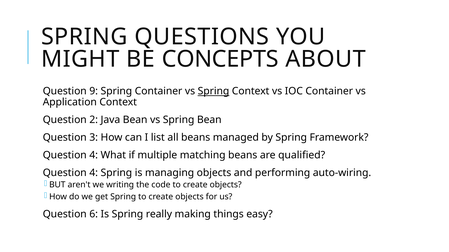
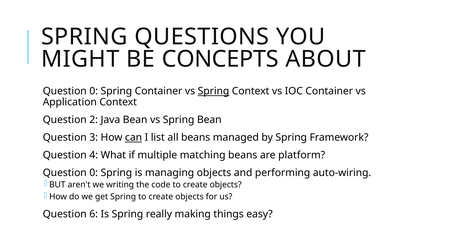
9: 9 -> 0 (94, 91)
can underline: none -> present (134, 138)
qualified: qualified -> platform (302, 155)
4: 4 -> 0 (94, 173)
